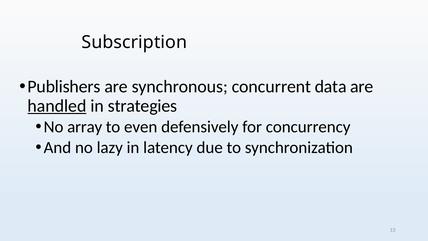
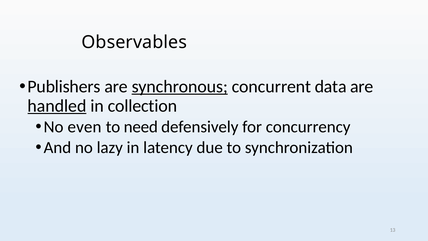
Subscription: Subscription -> Observables (134, 42)
synchronous underline: none -> present (180, 86)
strategies: strategies -> collection (142, 106)
array: array -> even (85, 127)
even: even -> need (141, 127)
